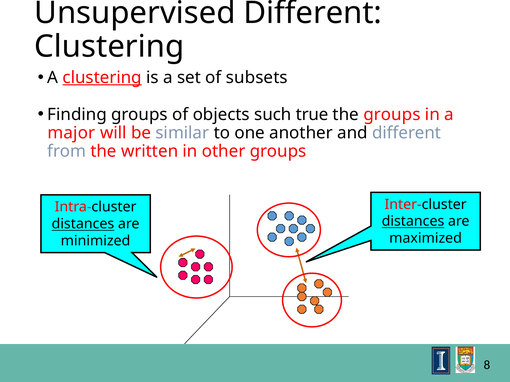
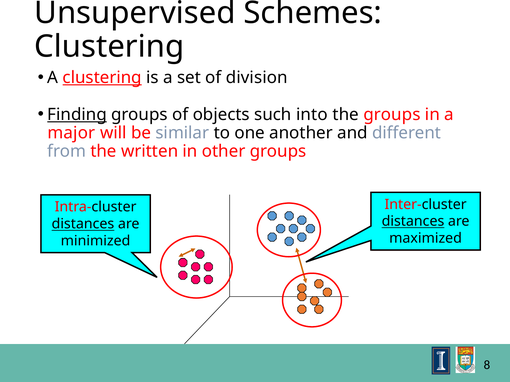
Unsupervised Different: Different -> Schemes (313, 13)
subsets: subsets -> division (257, 78)
Finding underline: none -> present (77, 115)
true: true -> into (312, 115)
